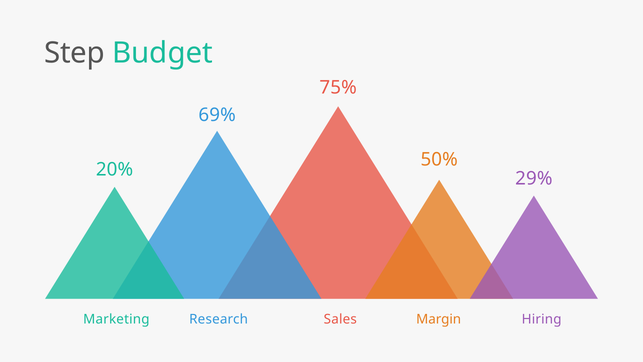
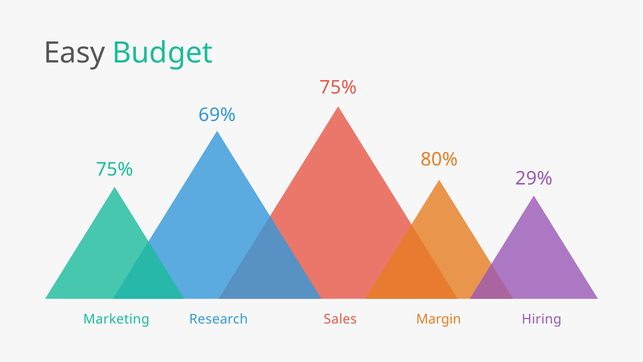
Step: Step -> Easy (74, 53)
50%: 50% -> 80% (439, 159)
20%: 20% -> 75% (115, 170)
